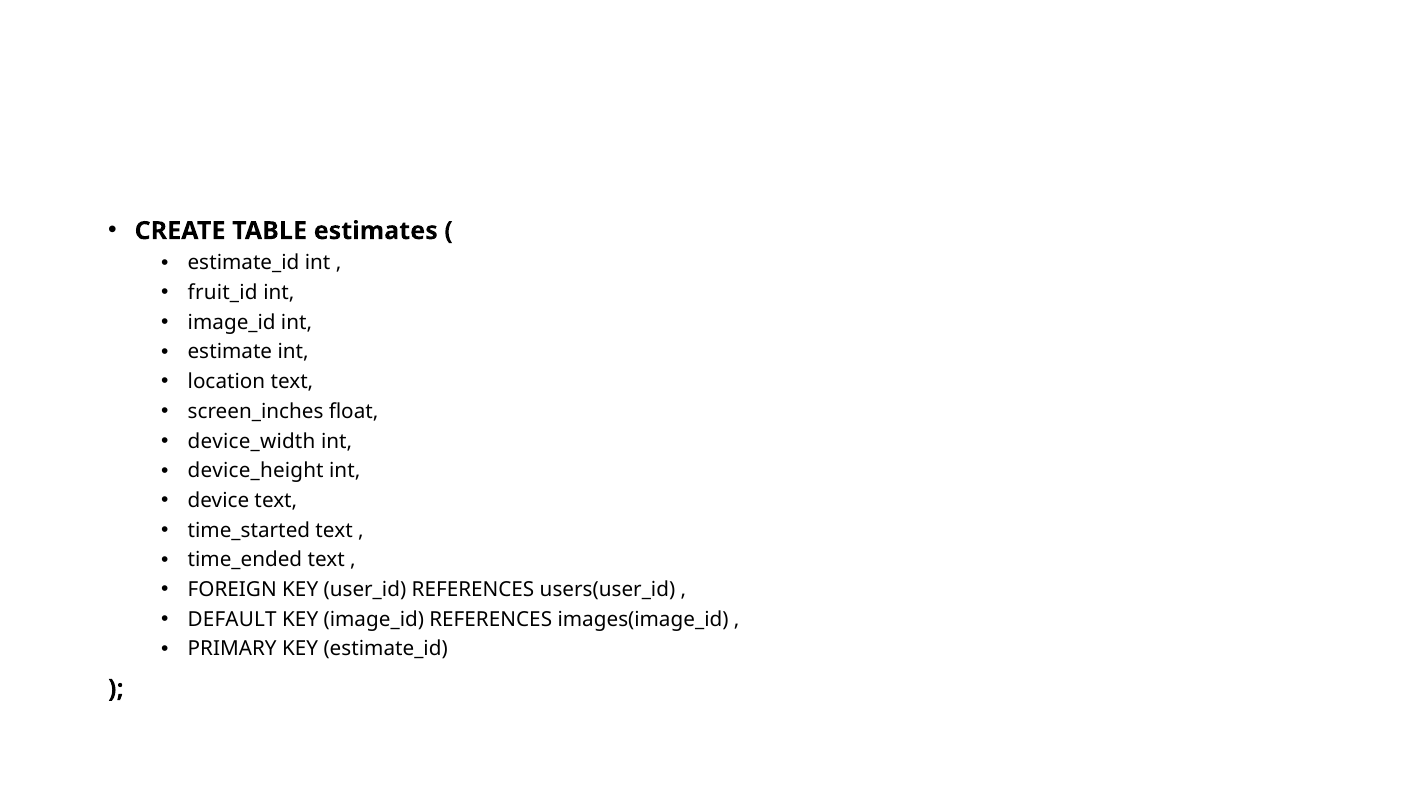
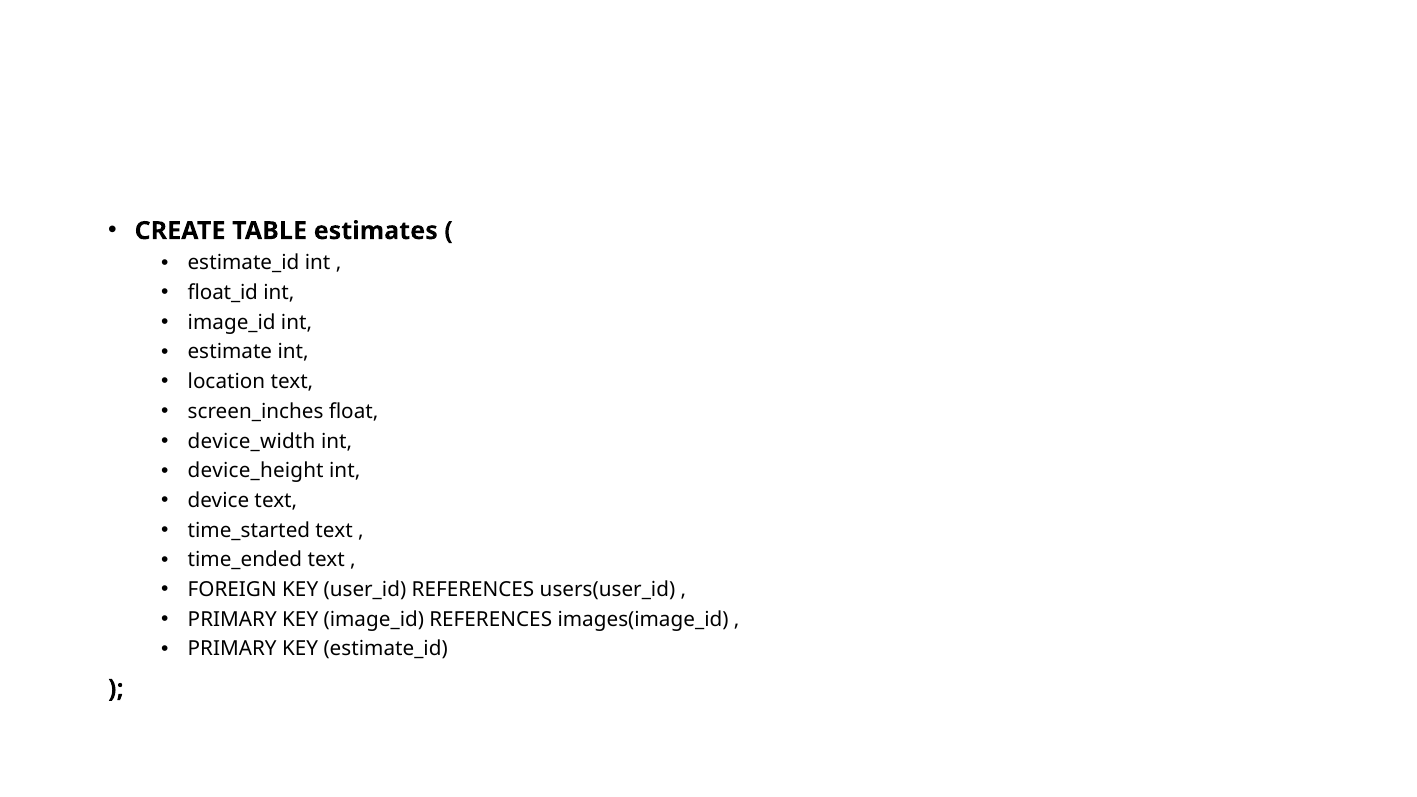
fruit_id: fruit_id -> float_id (223, 293)
DEFAULT: DEFAULT -> PRIMARY (232, 619)
